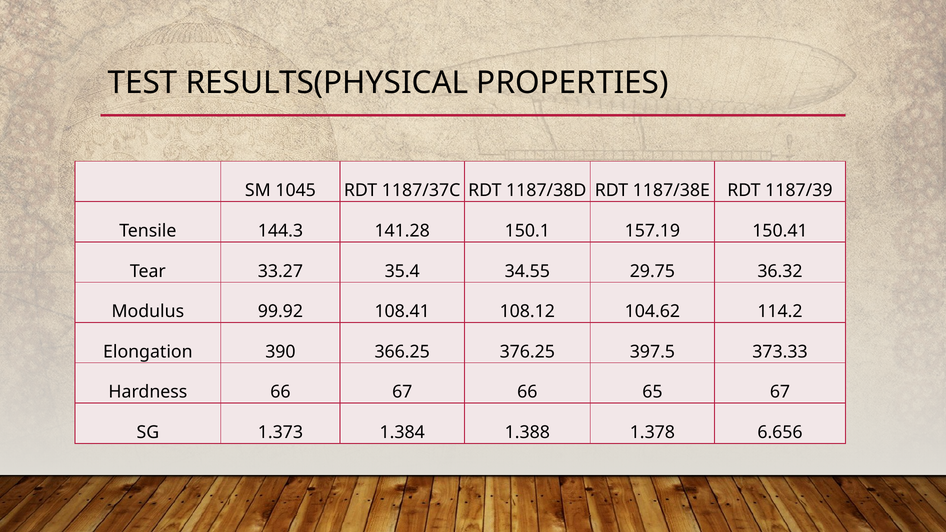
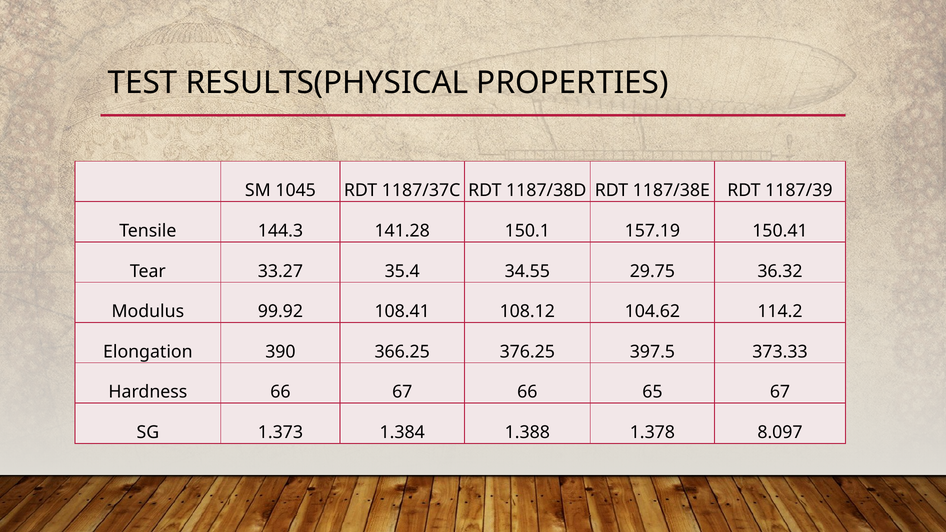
6.656: 6.656 -> 8.097 (780, 432)
